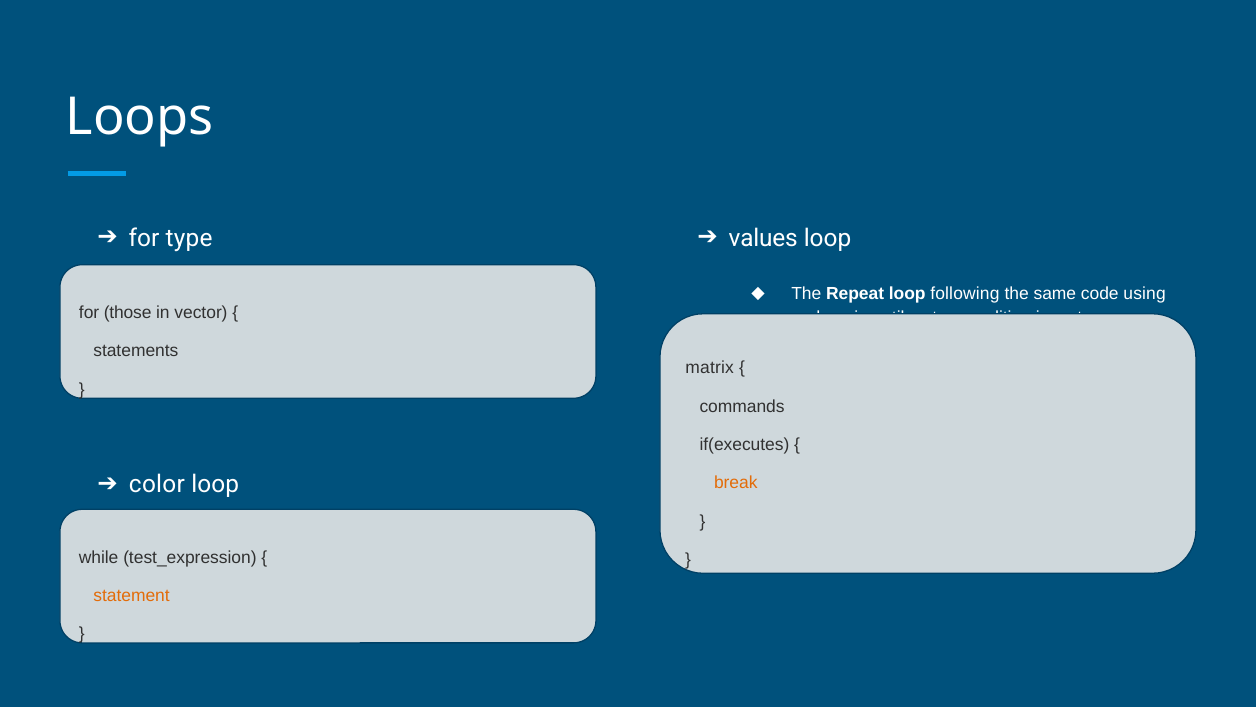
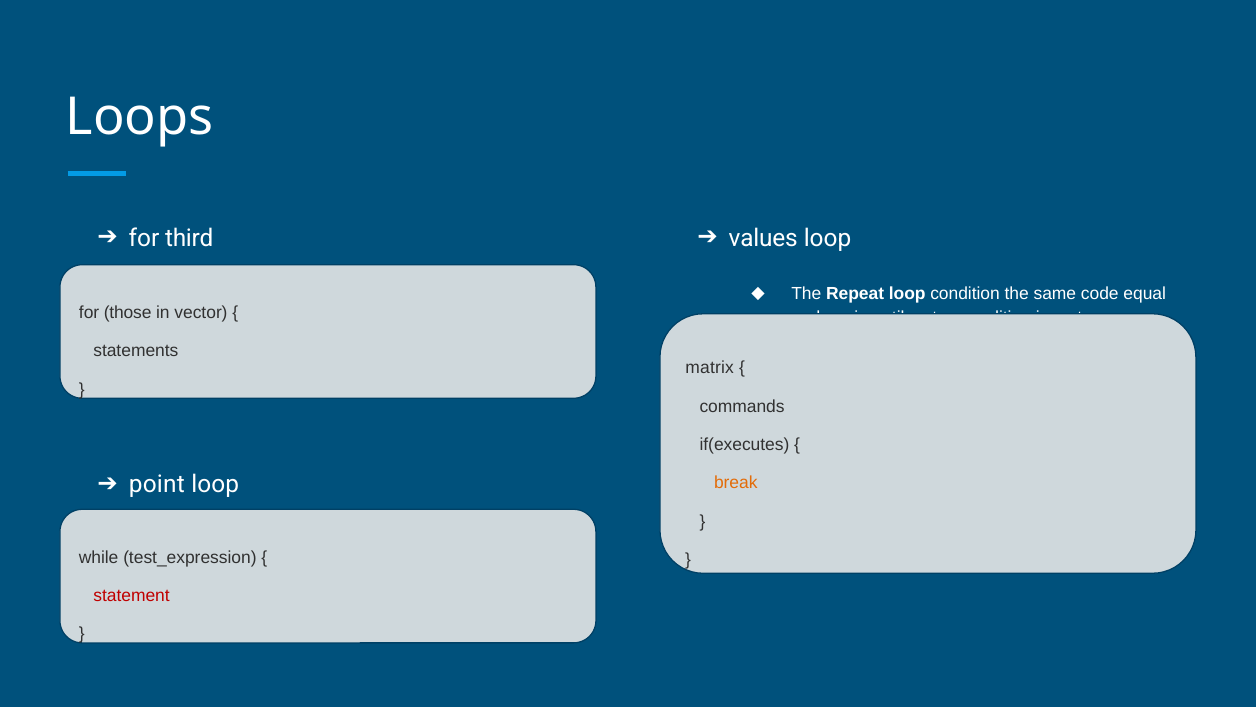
type: type -> third (189, 238)
loop following: following -> condition (965, 294)
using: using -> equal (1145, 294)
color: color -> point (157, 484)
statement colour: orange -> red (132, 595)
